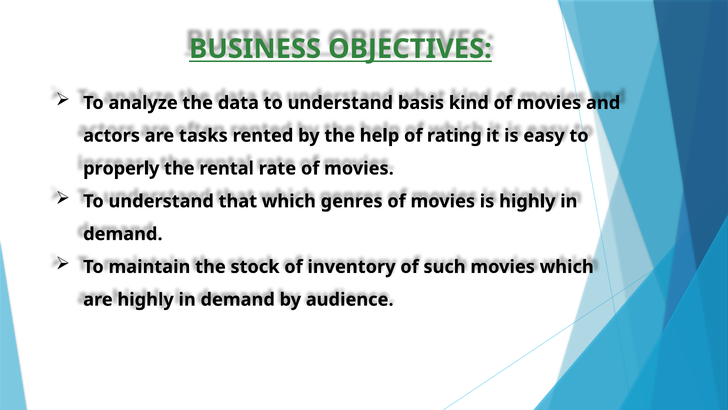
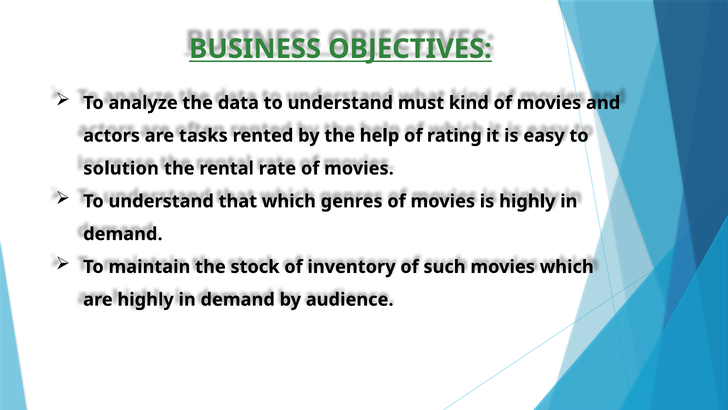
basis: basis -> must (421, 103)
properly: properly -> solution (121, 168)
